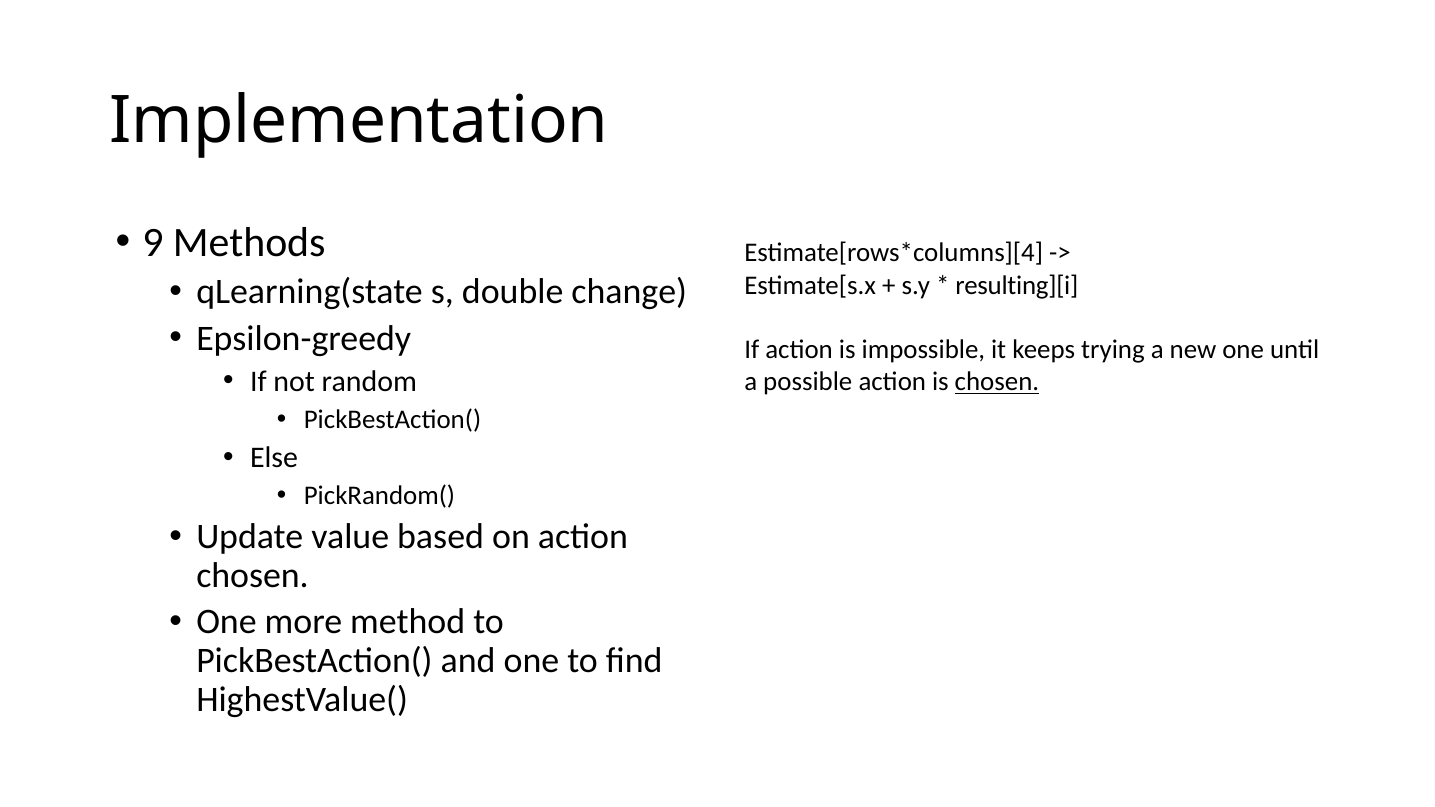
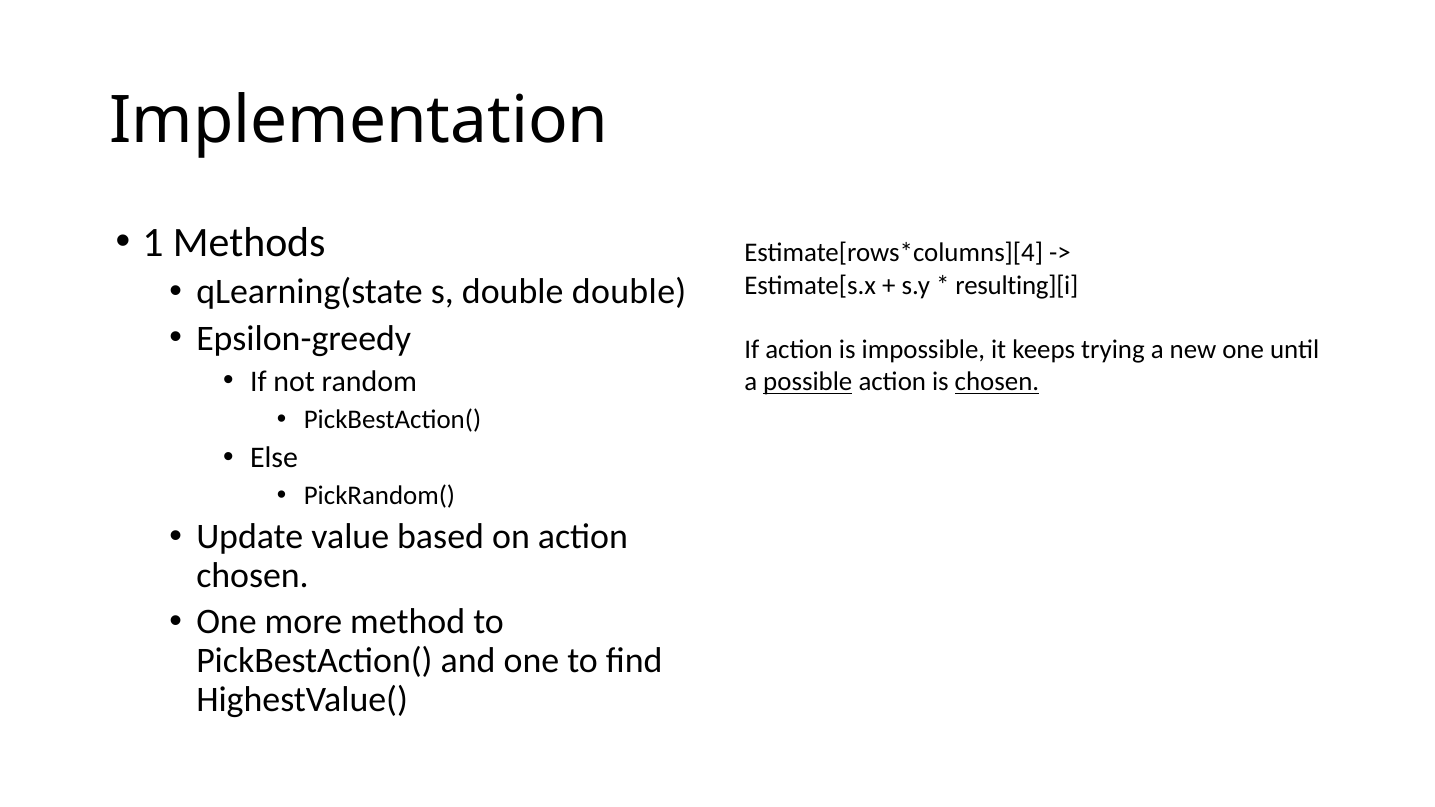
9: 9 -> 1 (153, 243)
double change: change -> double (629, 292)
possible underline: none -> present (808, 382)
